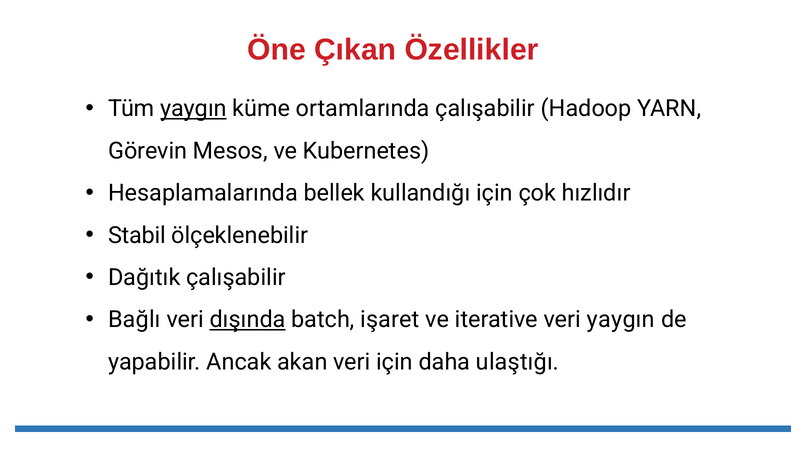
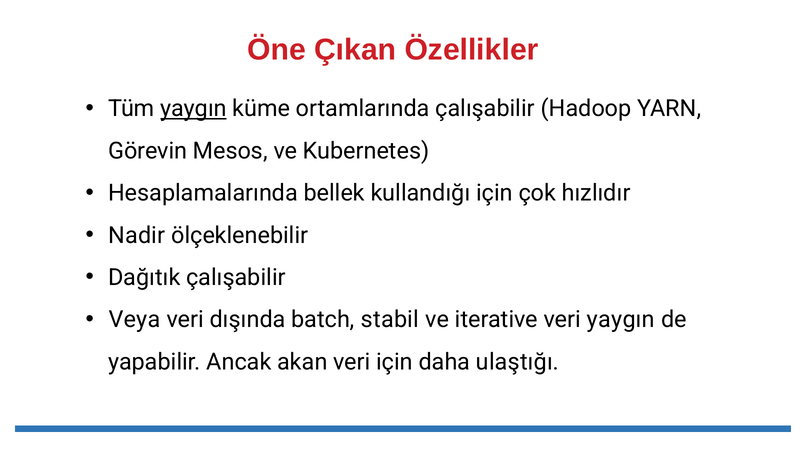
Stabil: Stabil -> Nadir (137, 235)
Bağlı: Bağlı -> Veya (134, 320)
dışında underline: present -> none (248, 320)
işaret: işaret -> stabil (390, 320)
